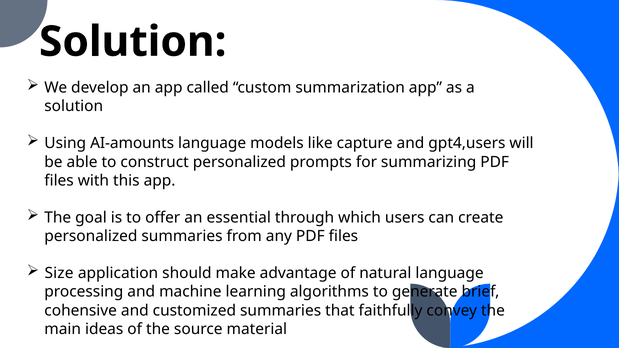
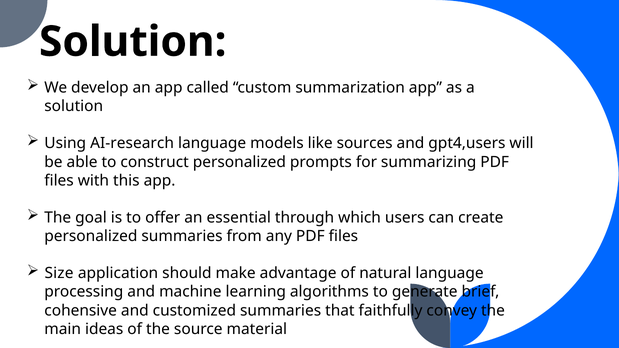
AI-amounts: AI-amounts -> AI-research (132, 143)
capture: capture -> sources (365, 143)
